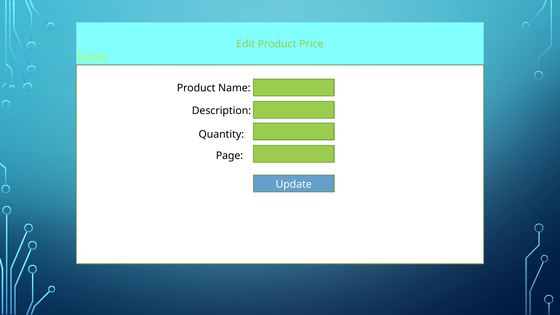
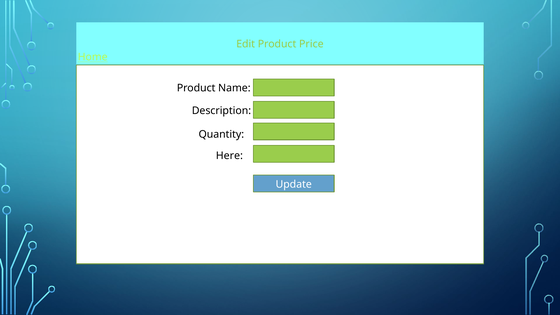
Page: Page -> Here (229, 156)
